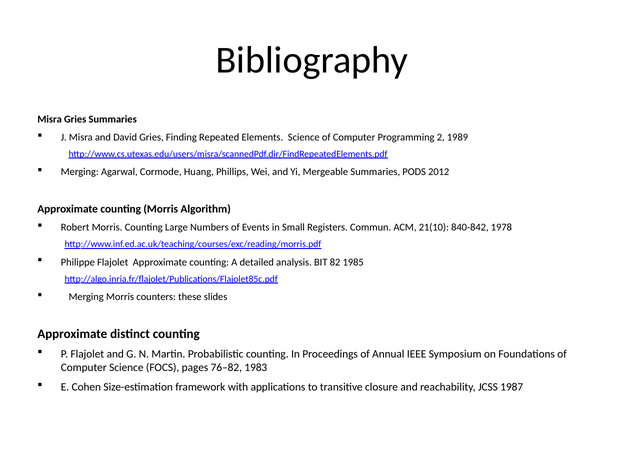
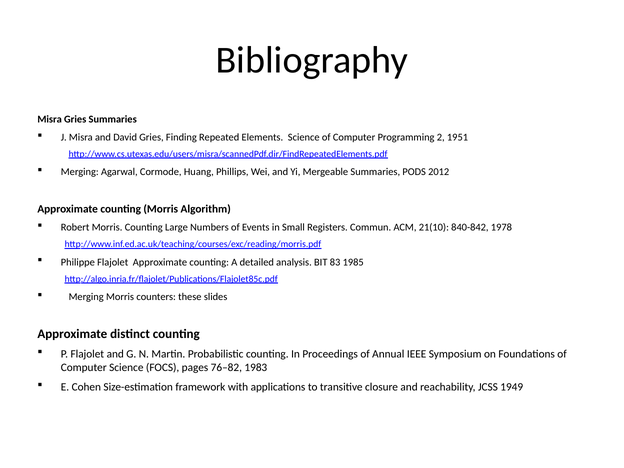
1989: 1989 -> 1951 (458, 137)
82: 82 -> 83 (335, 262)
1987: 1987 -> 1949 (512, 387)
